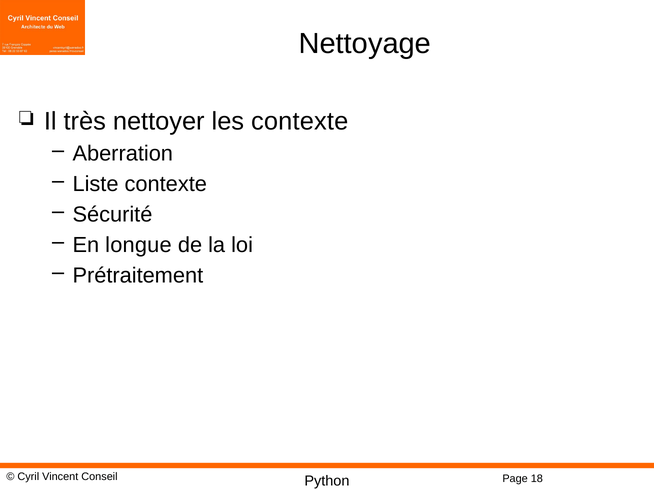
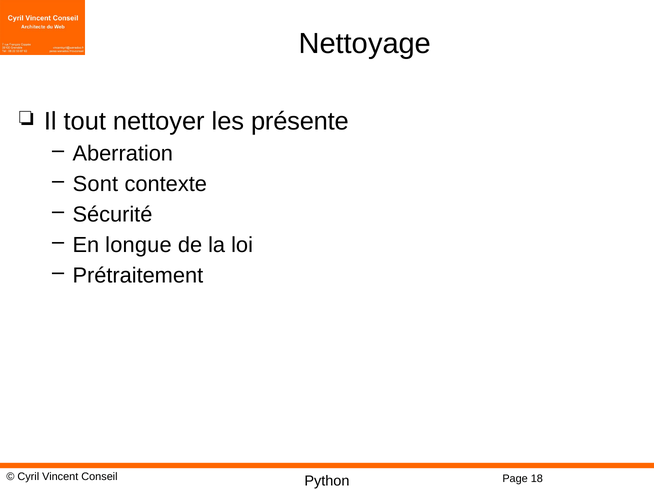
très: très -> tout (85, 121)
les contexte: contexte -> présente (300, 121)
Liste: Liste -> Sont (95, 184)
